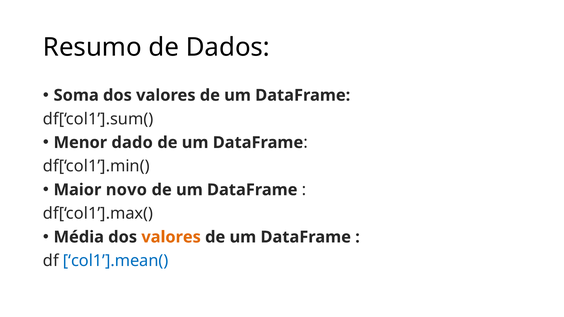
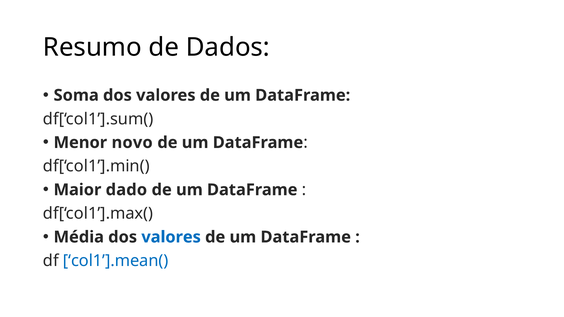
dado: dado -> novo (132, 143)
novo: novo -> dado (126, 190)
valores colour: orange -> blue (171, 237)
